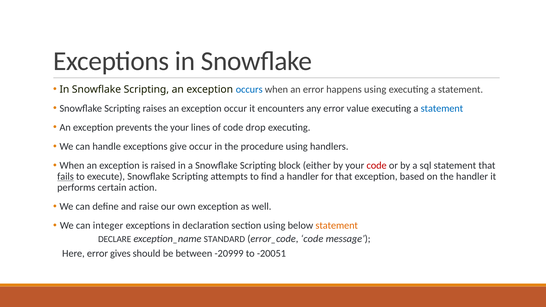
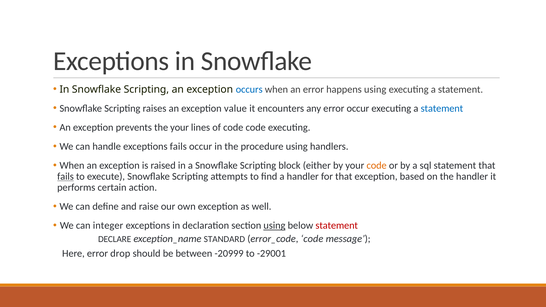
exception occur: occur -> value (235, 108)
error value: value -> occur (358, 108)
code drop: drop -> code (256, 127)
exceptions give: give -> fails (178, 146)
code colour: red -> orange (377, 165)
using underline: none -> present (274, 226)
statement colour: orange -> red (337, 226)
gives: gives -> drop (120, 253)
-20051: -20051 -> -29001 (271, 253)
